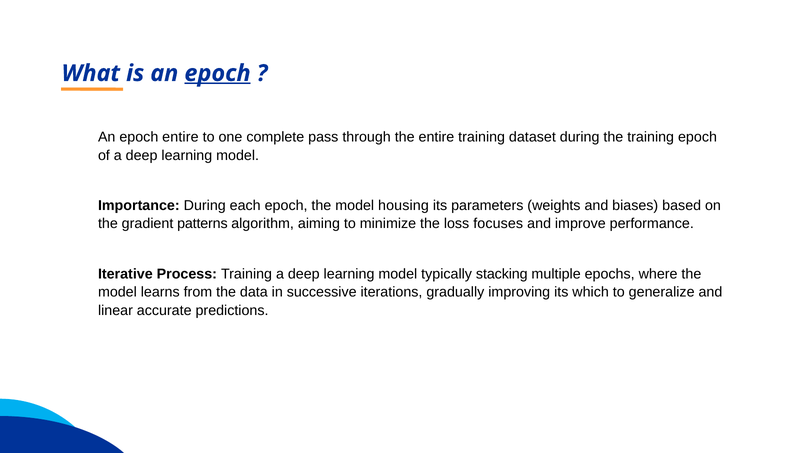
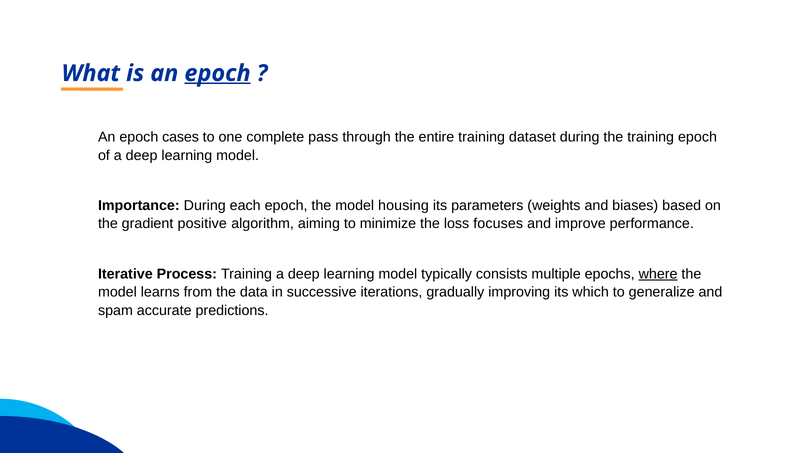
epoch entire: entire -> cases (181, 137)
patterns: patterns -> positive (202, 224)
stacking: stacking -> consists (502, 274)
where underline: none -> present (658, 274)
linear: linear -> spam (115, 310)
